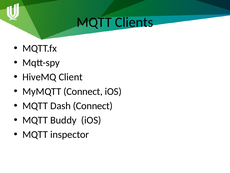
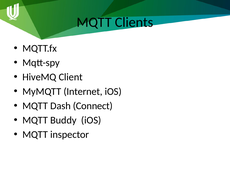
MyMQTT Connect: Connect -> Internet (83, 91)
